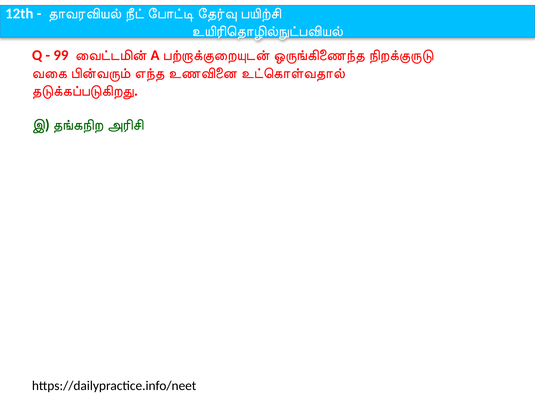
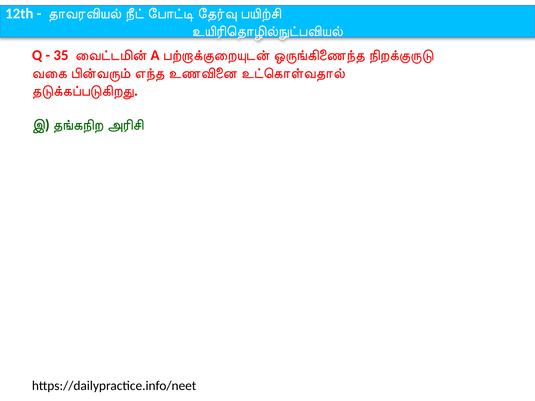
99: 99 -> 35 (61, 55)
